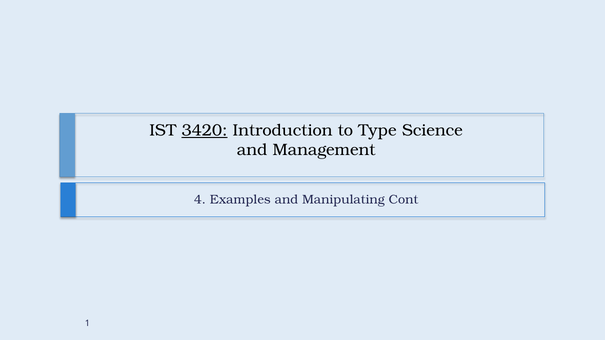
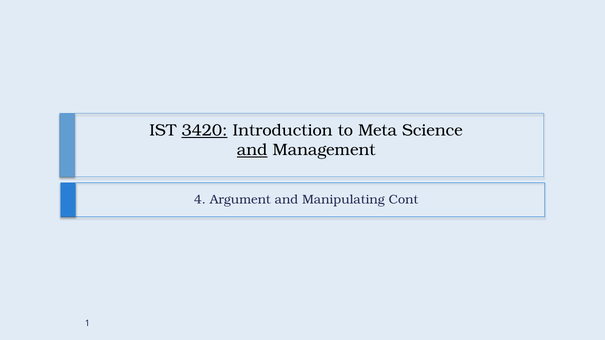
Type: Type -> Meta (378, 130)
and underline: none -> present (252, 150)
Examples: Examples -> Argument (240, 200)
